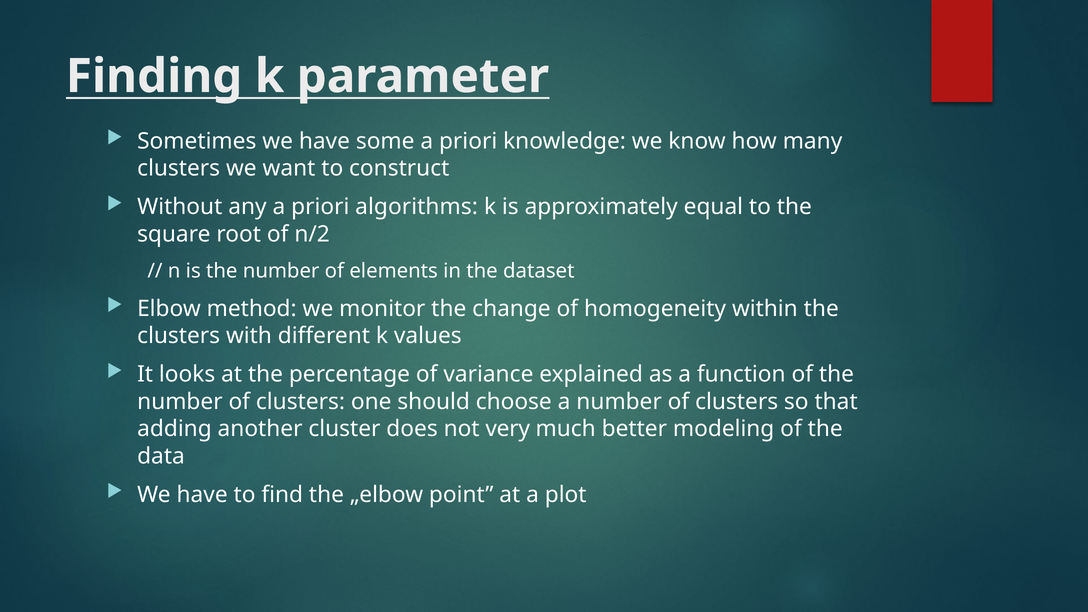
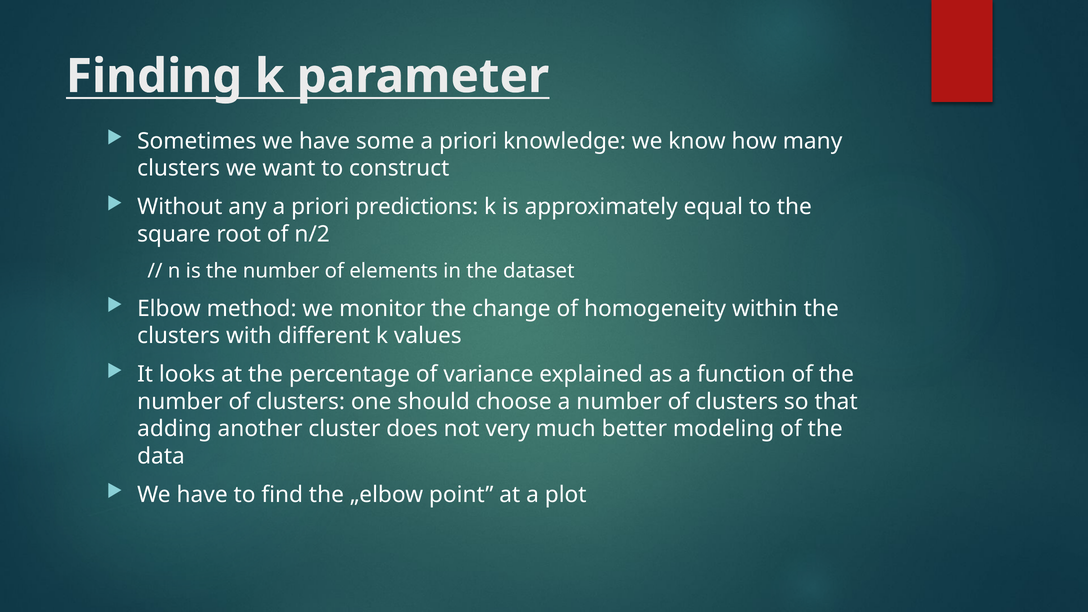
algorithms: algorithms -> predictions (417, 207)
